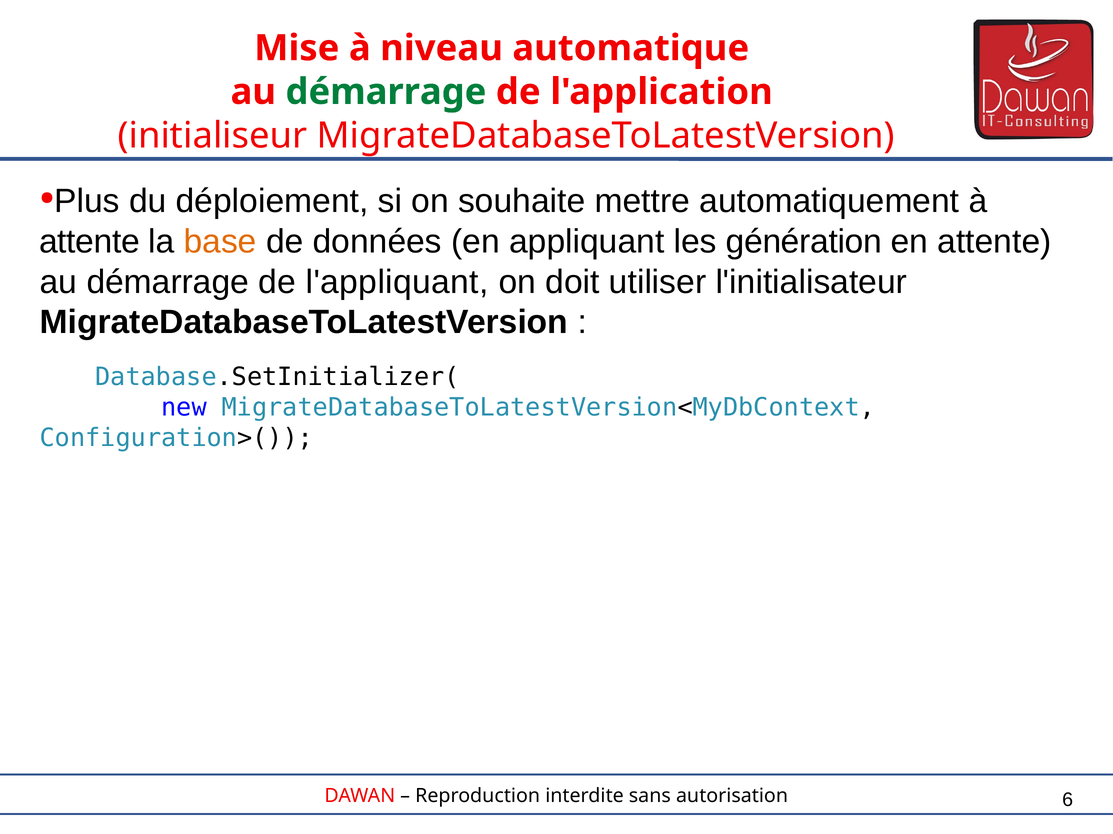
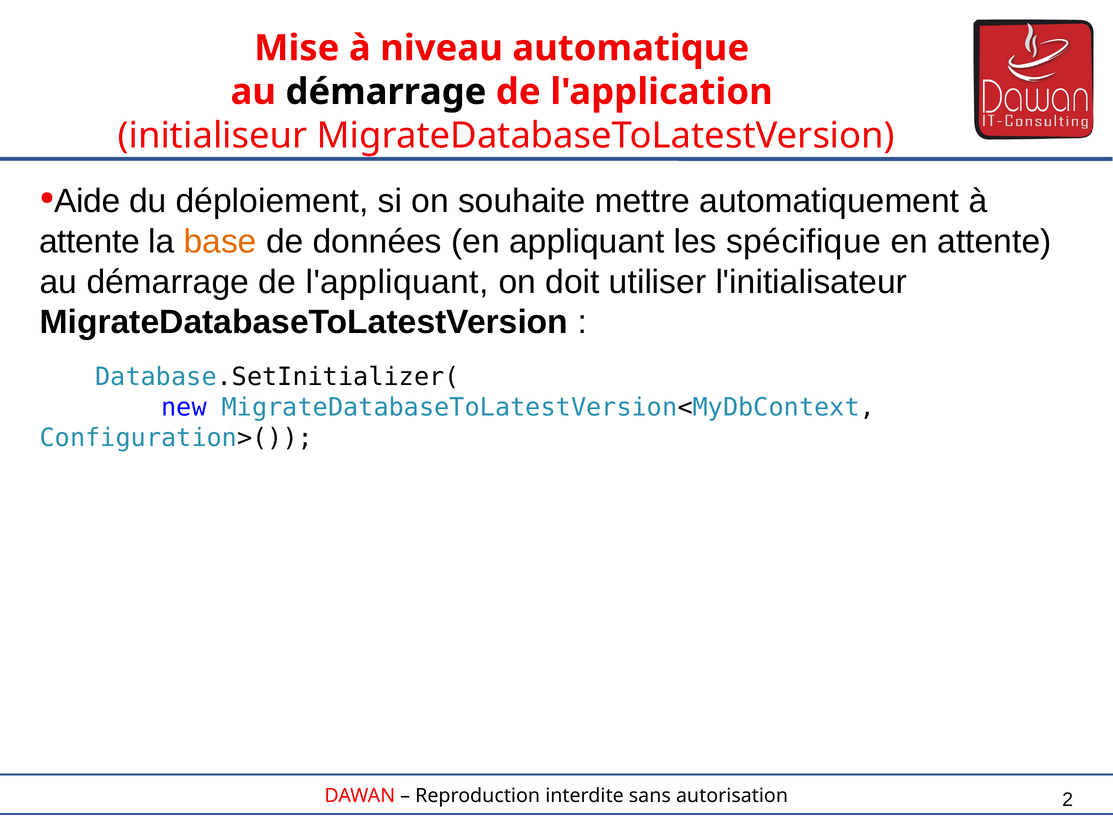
démarrage colour: green -> black (386, 92)
Plus: Plus -> Aide (87, 201)
génération: génération -> spécifique (804, 242)
6: 6 -> 2 (1068, 800)
